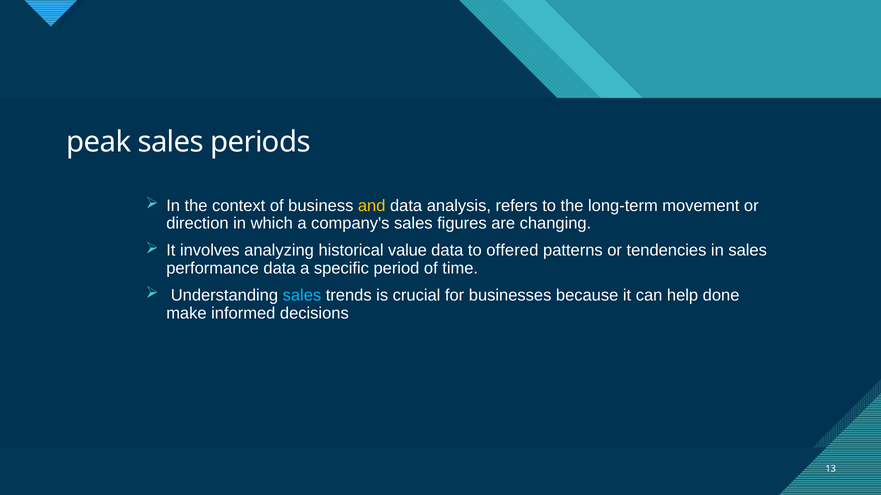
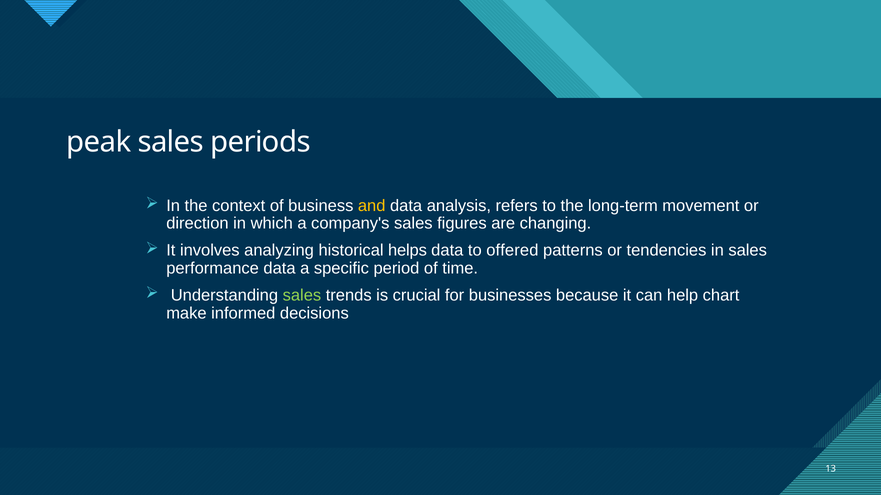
value: value -> helps (407, 251)
sales colour: light blue -> light green (302, 296)
done: done -> chart (721, 296)
